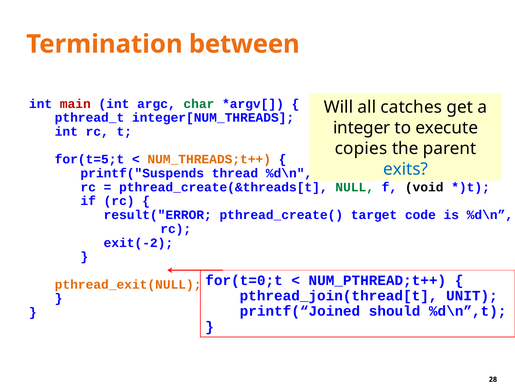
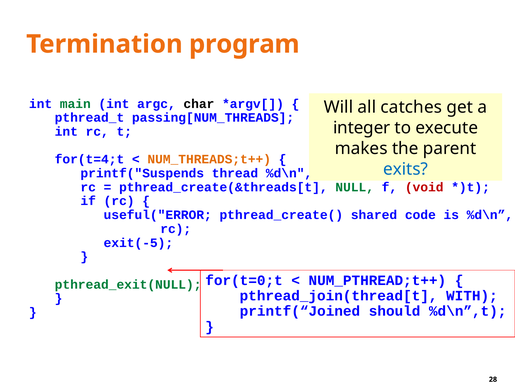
between: between -> program (244, 44)
main colour: red -> green (75, 104)
char colour: green -> black (199, 104)
integer[NUM_THREADS: integer[NUM_THREADS -> passing[NUM_THREADS (213, 118)
copies: copies -> makes (361, 149)
for(t=5;t: for(t=5;t -> for(t=4;t (89, 159)
void colour: black -> red (424, 187)
result("ERROR: result("ERROR -> useful("ERROR (158, 215)
target: target -> shared (374, 215)
exit(-2: exit(-2 -> exit(-5 (138, 243)
pthread_exit(NULL colour: orange -> green (128, 285)
UNIT: UNIT -> WITH (472, 296)
